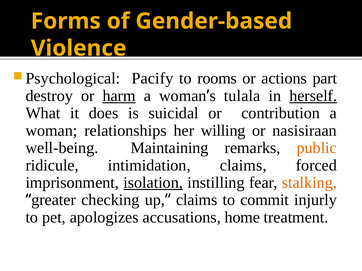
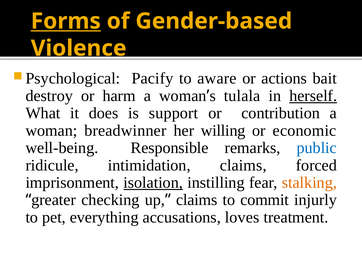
Forms underline: none -> present (66, 21)
rooms: rooms -> aware (217, 79)
part: part -> bait (325, 79)
harm underline: present -> none (119, 96)
suicidal: suicidal -> support (174, 113)
relationships: relationships -> breadwinner (125, 131)
nasisiraan: nasisiraan -> economic (305, 131)
Maintaining: Maintaining -> Responsible (170, 148)
public colour: orange -> blue (317, 148)
apologizes: apologizes -> everything (104, 218)
home: home -> loves (242, 218)
